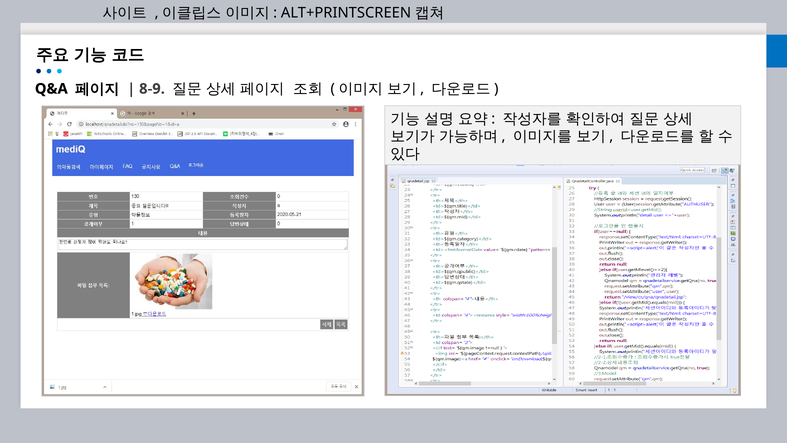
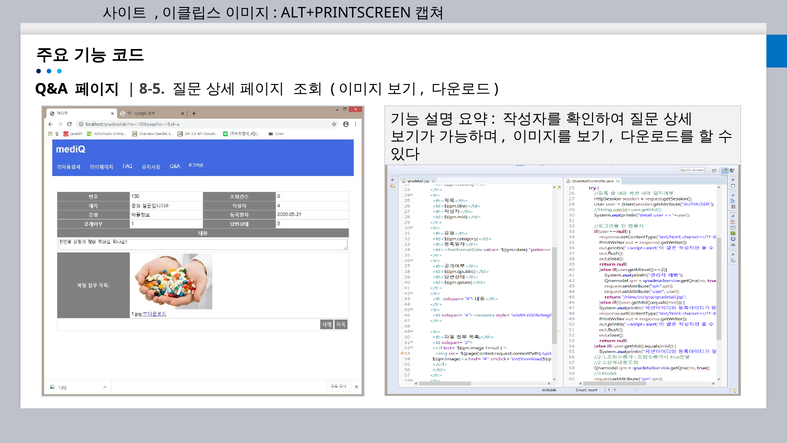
8-9: 8-9 -> 8-5 (152, 89)
